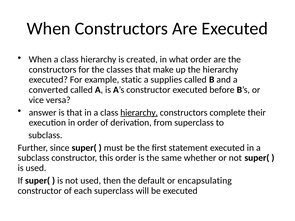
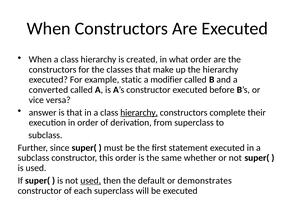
supplies: supplies -> modifier (166, 80)
used underline: none -> present (91, 181)
encapsulating: encapsulating -> demonstrates (205, 181)
